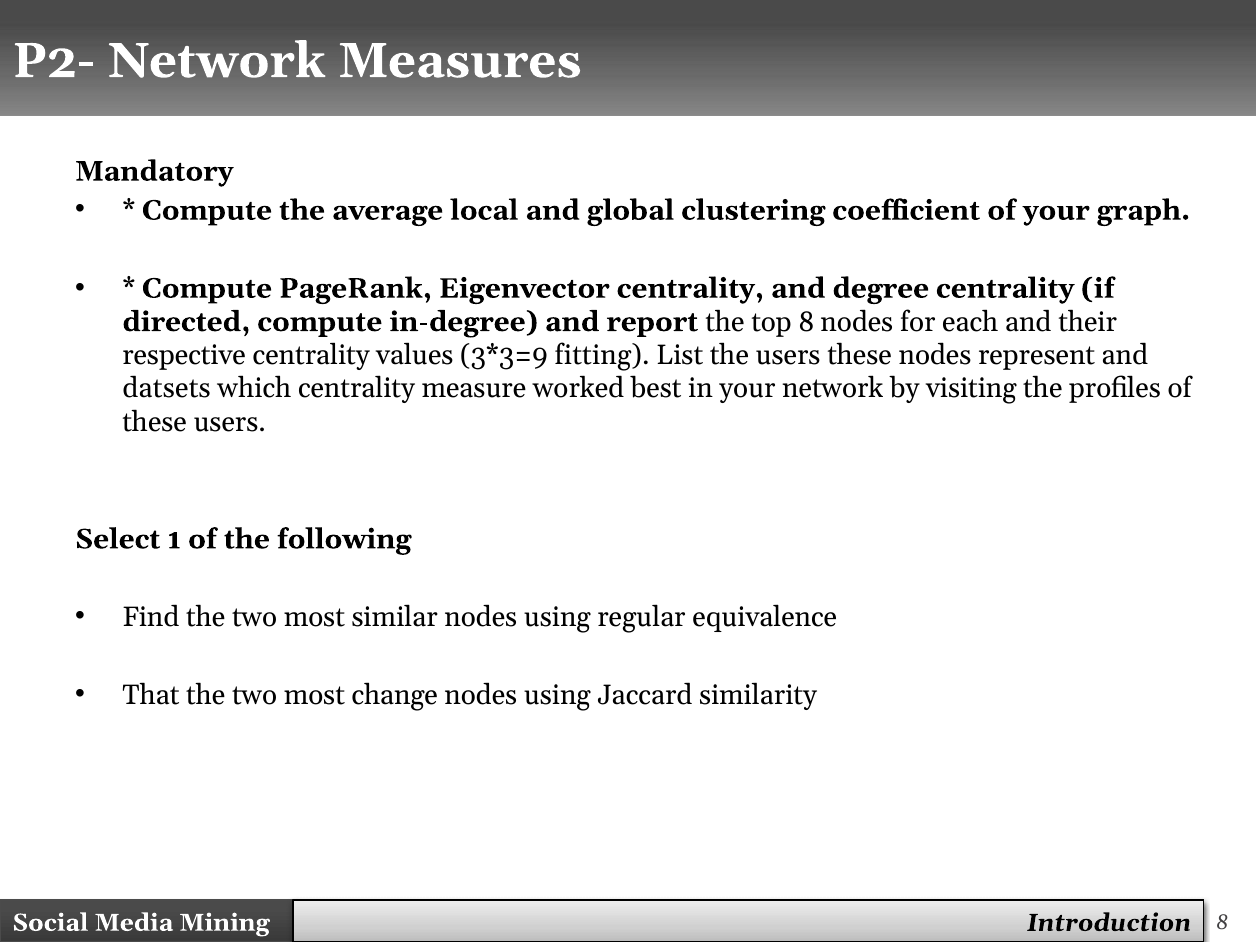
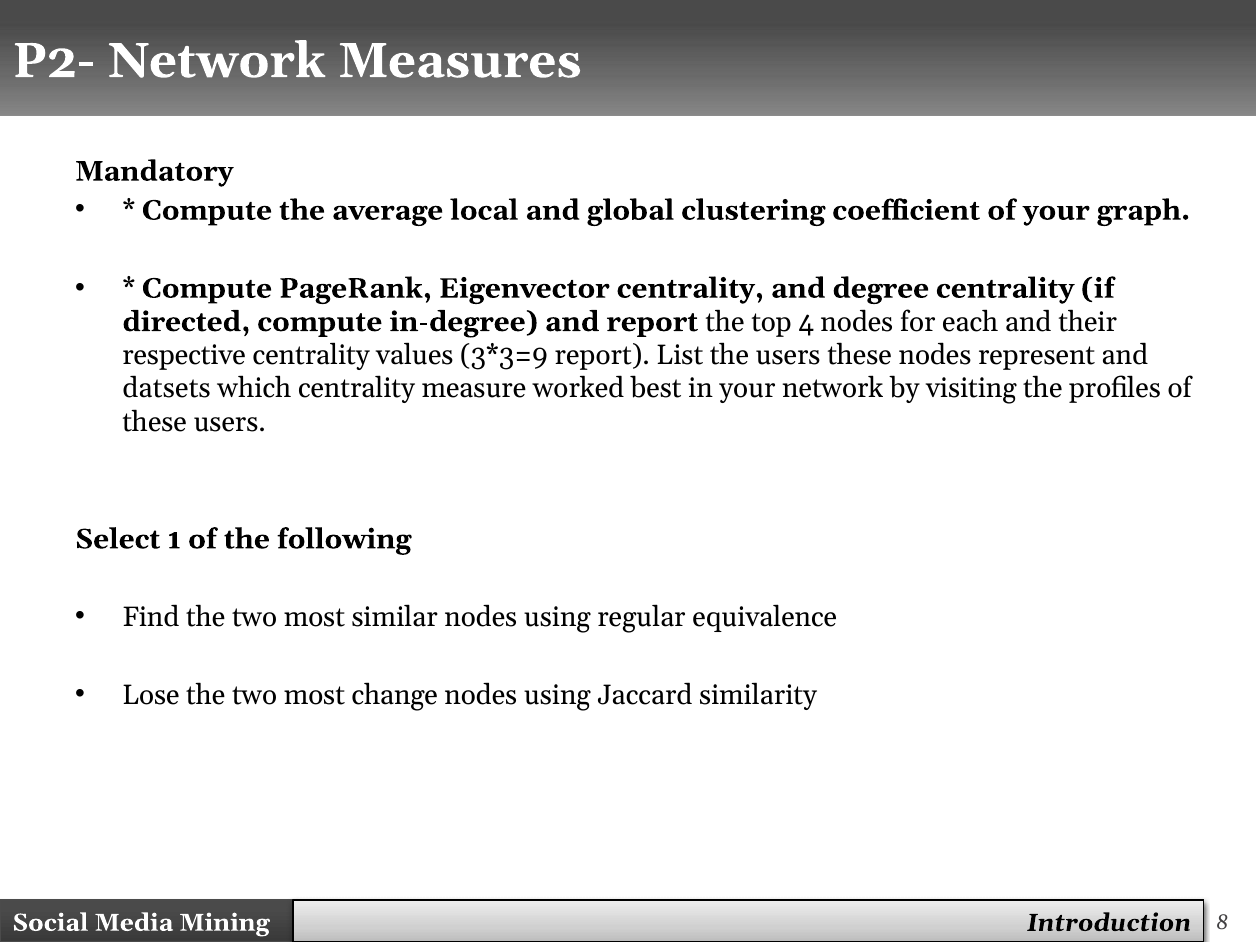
top 8: 8 -> 4 (806, 322)
fitting: fitting -> report (602, 355)
That: That -> Lose (151, 695)
